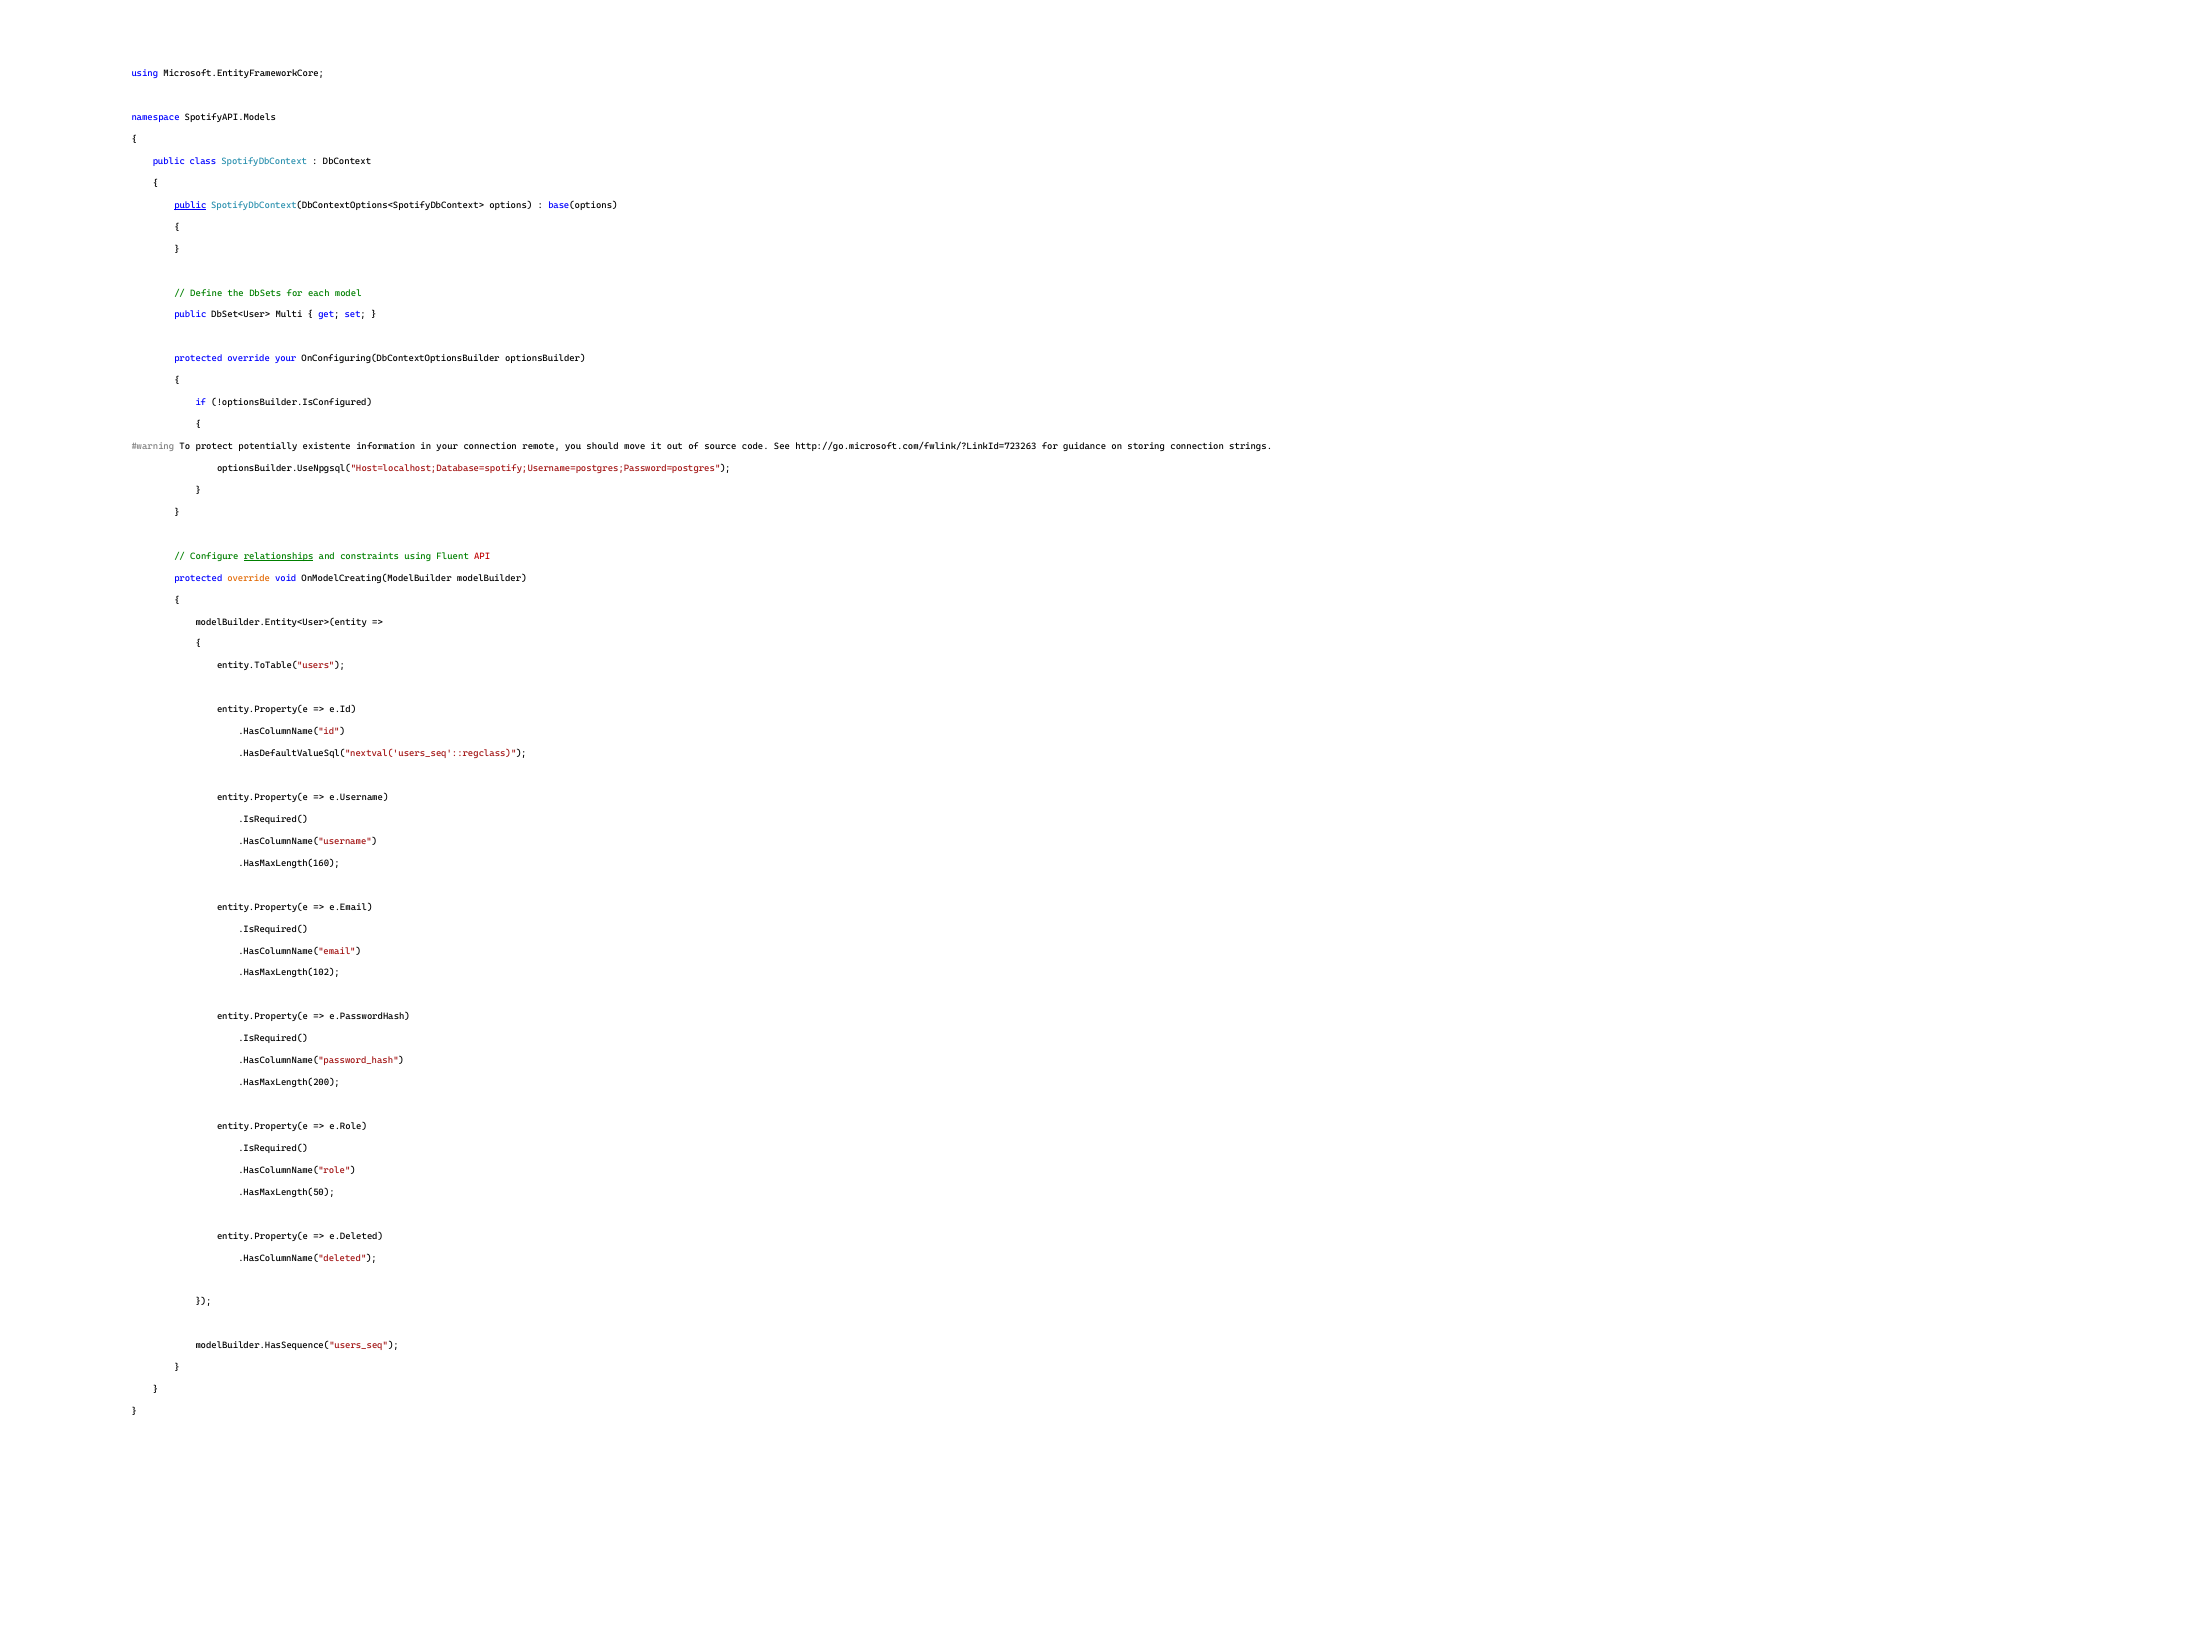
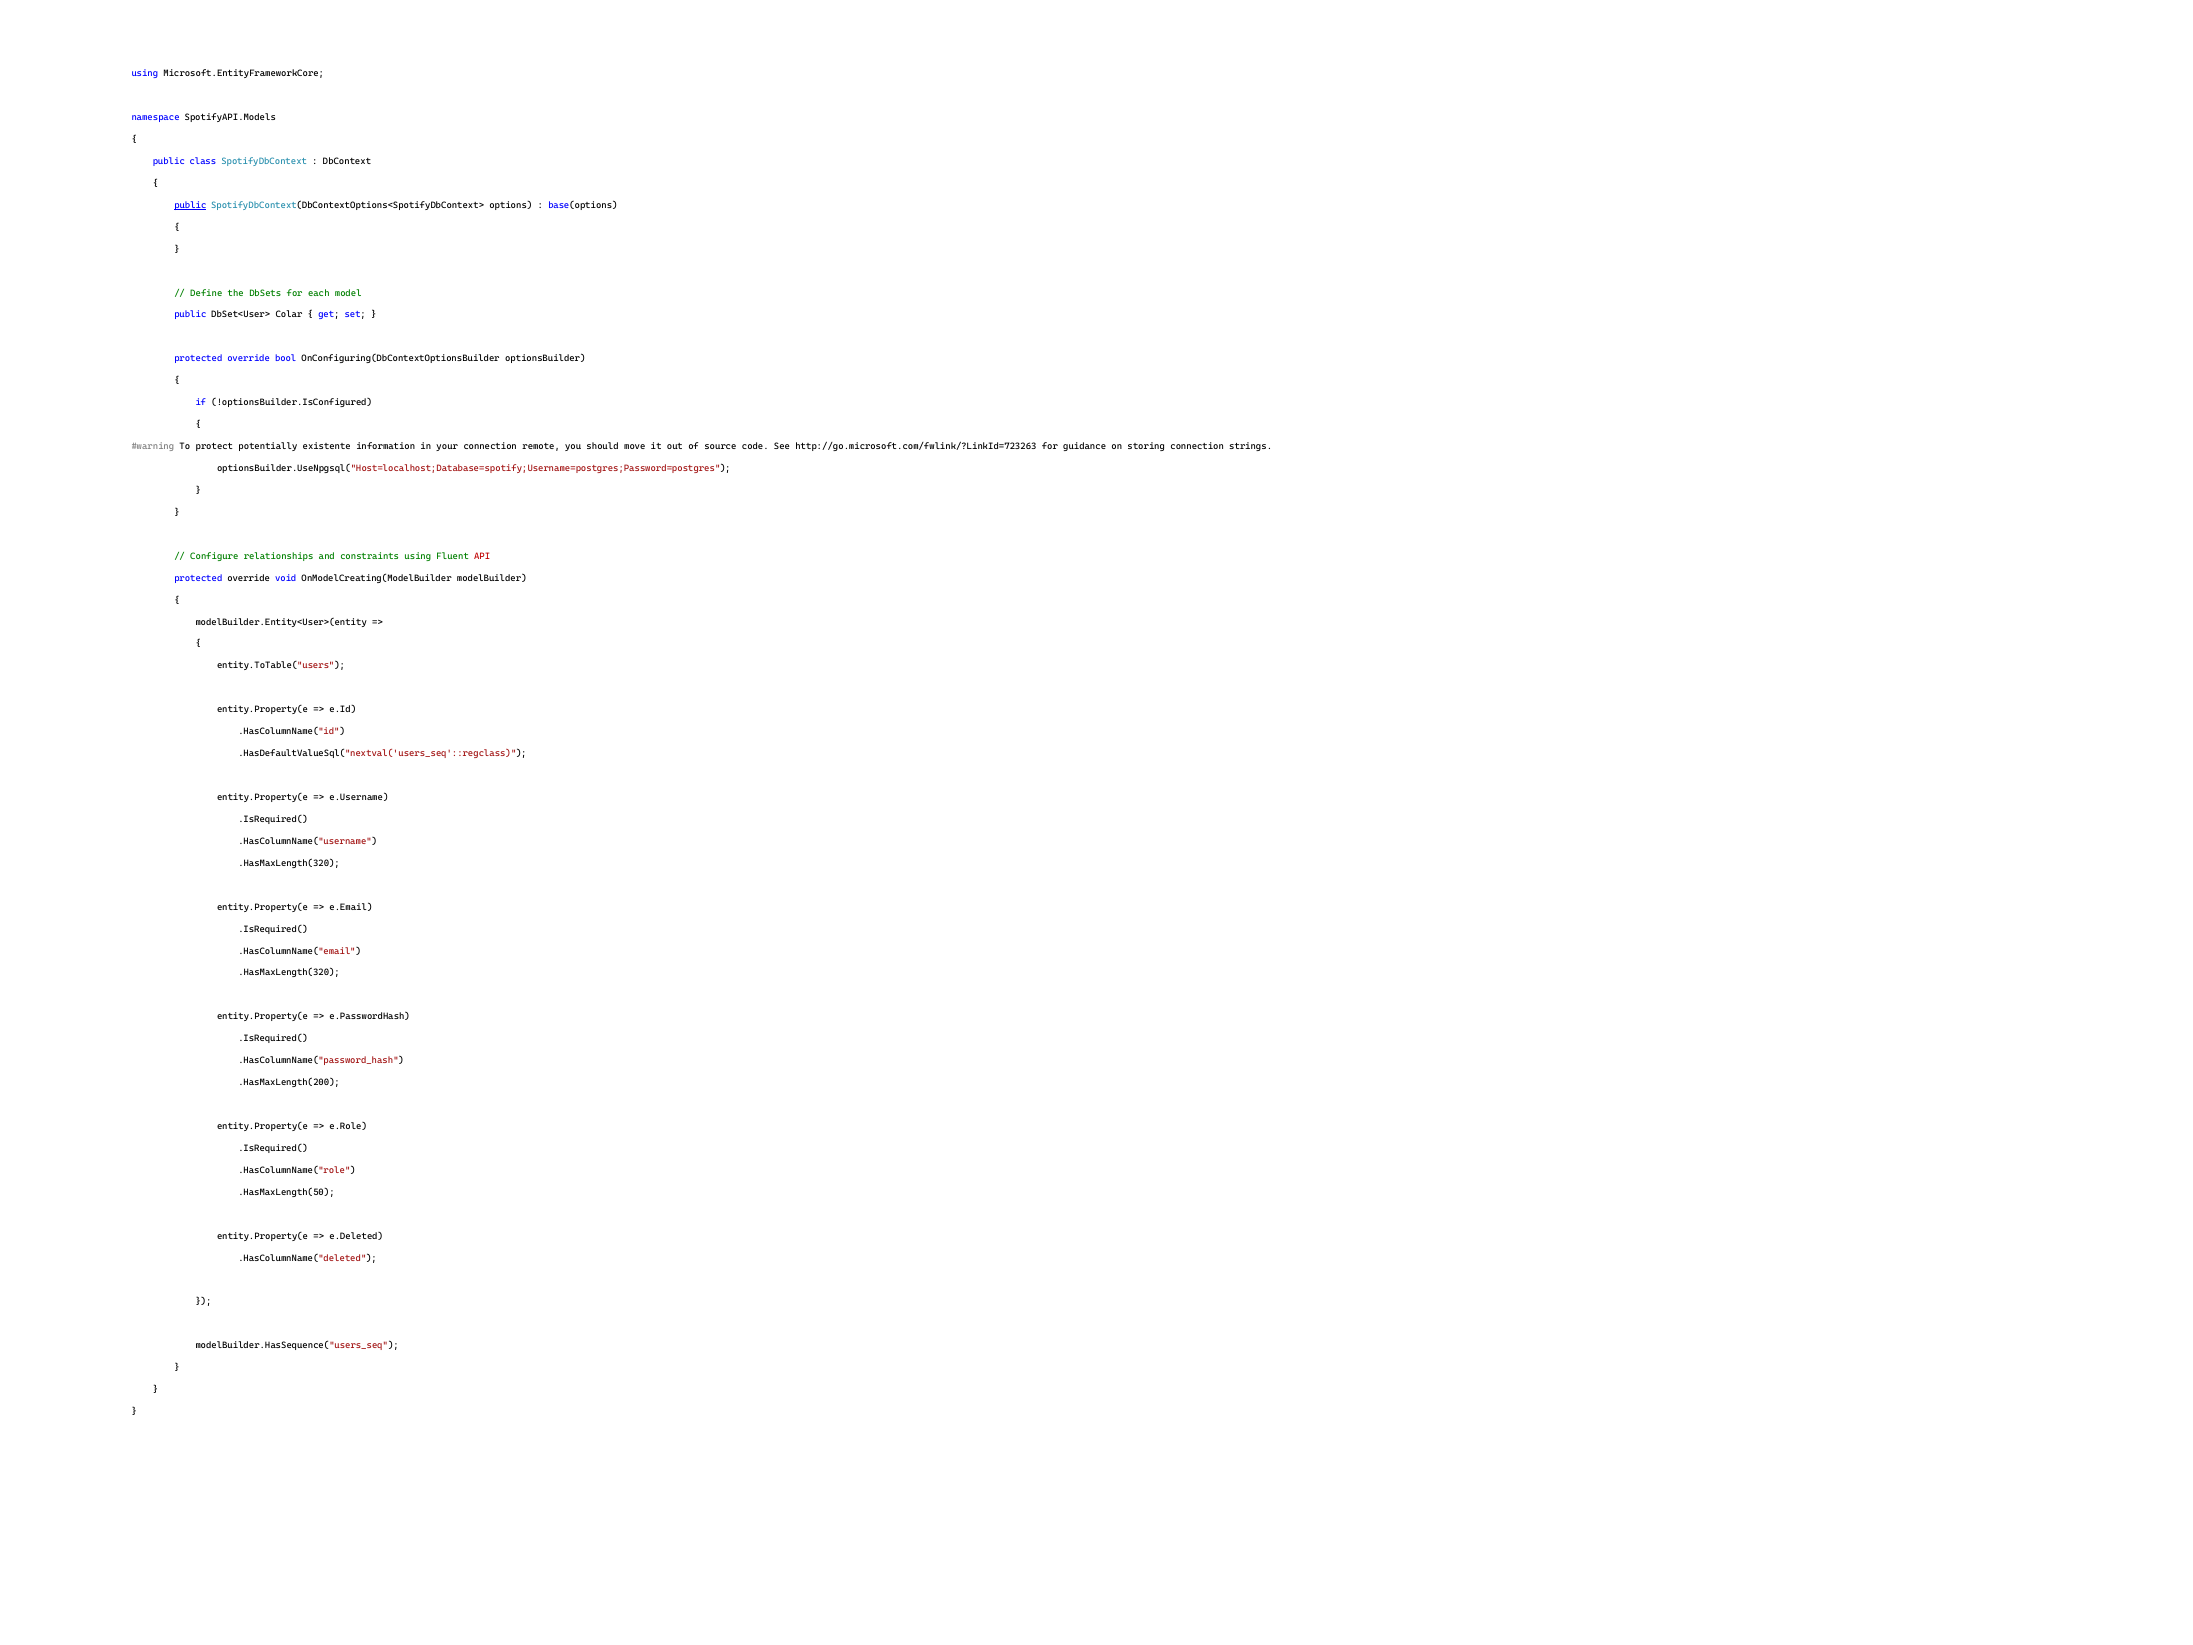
Multi: Multi -> Colar (289, 315)
override your: your -> bool (286, 359)
relationships underline: present -> none (279, 556)
override colour: orange -> black (249, 578)
.HasMaxLength(160: .HasMaxLength(160 -> .HasMaxLength(320 (289, 863)
.HasMaxLength(102: .HasMaxLength(102 -> .HasMaxLength(320 (289, 973)
